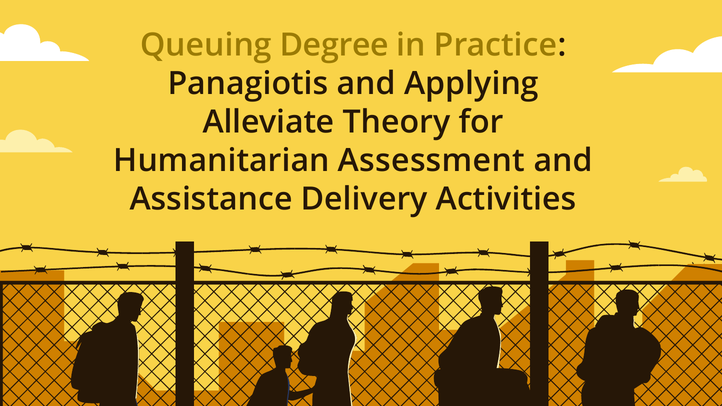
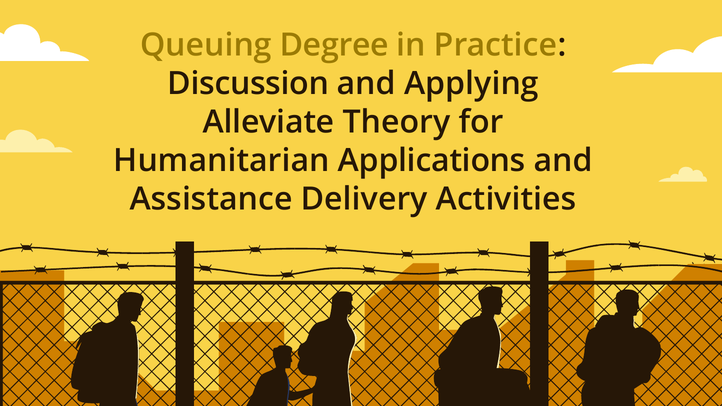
Panagiotis: Panagiotis -> Discussion (248, 84)
Assessment: Assessment -> Applications (432, 161)
